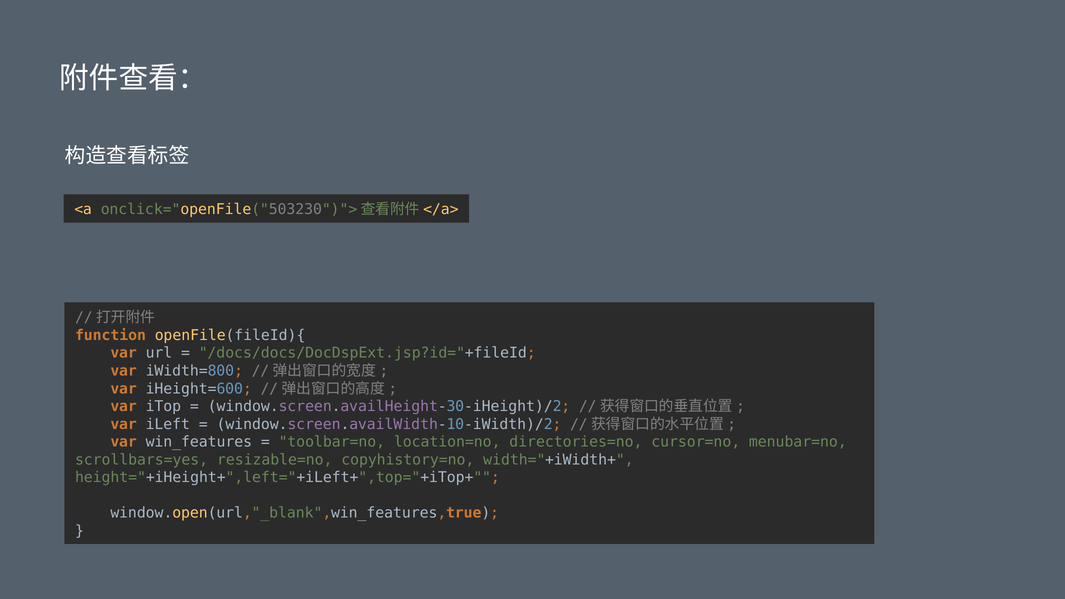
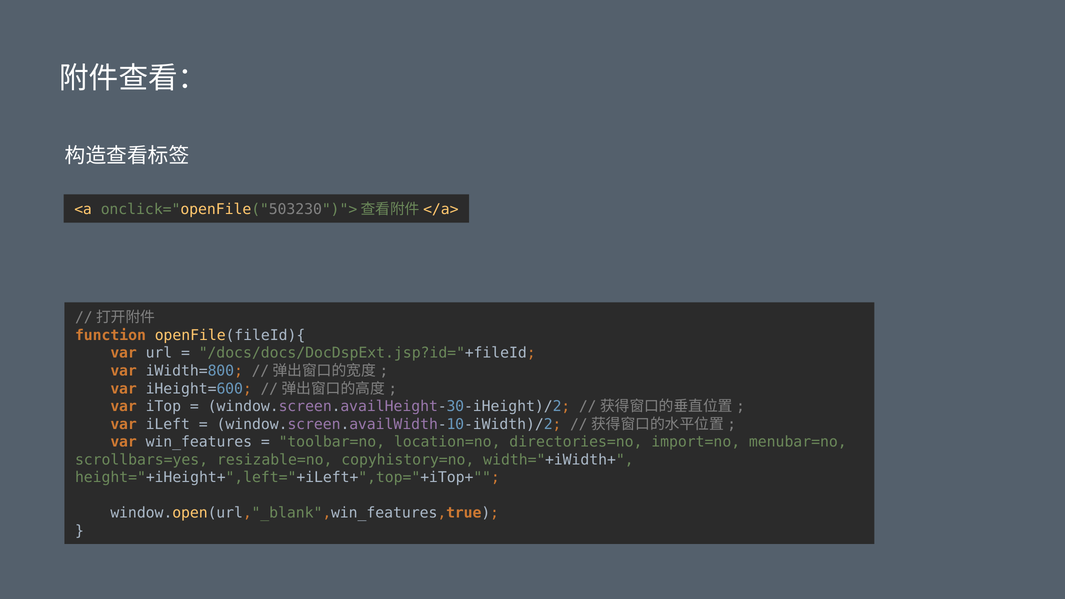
cursor=no: cursor=no -> import=no (696, 442)
